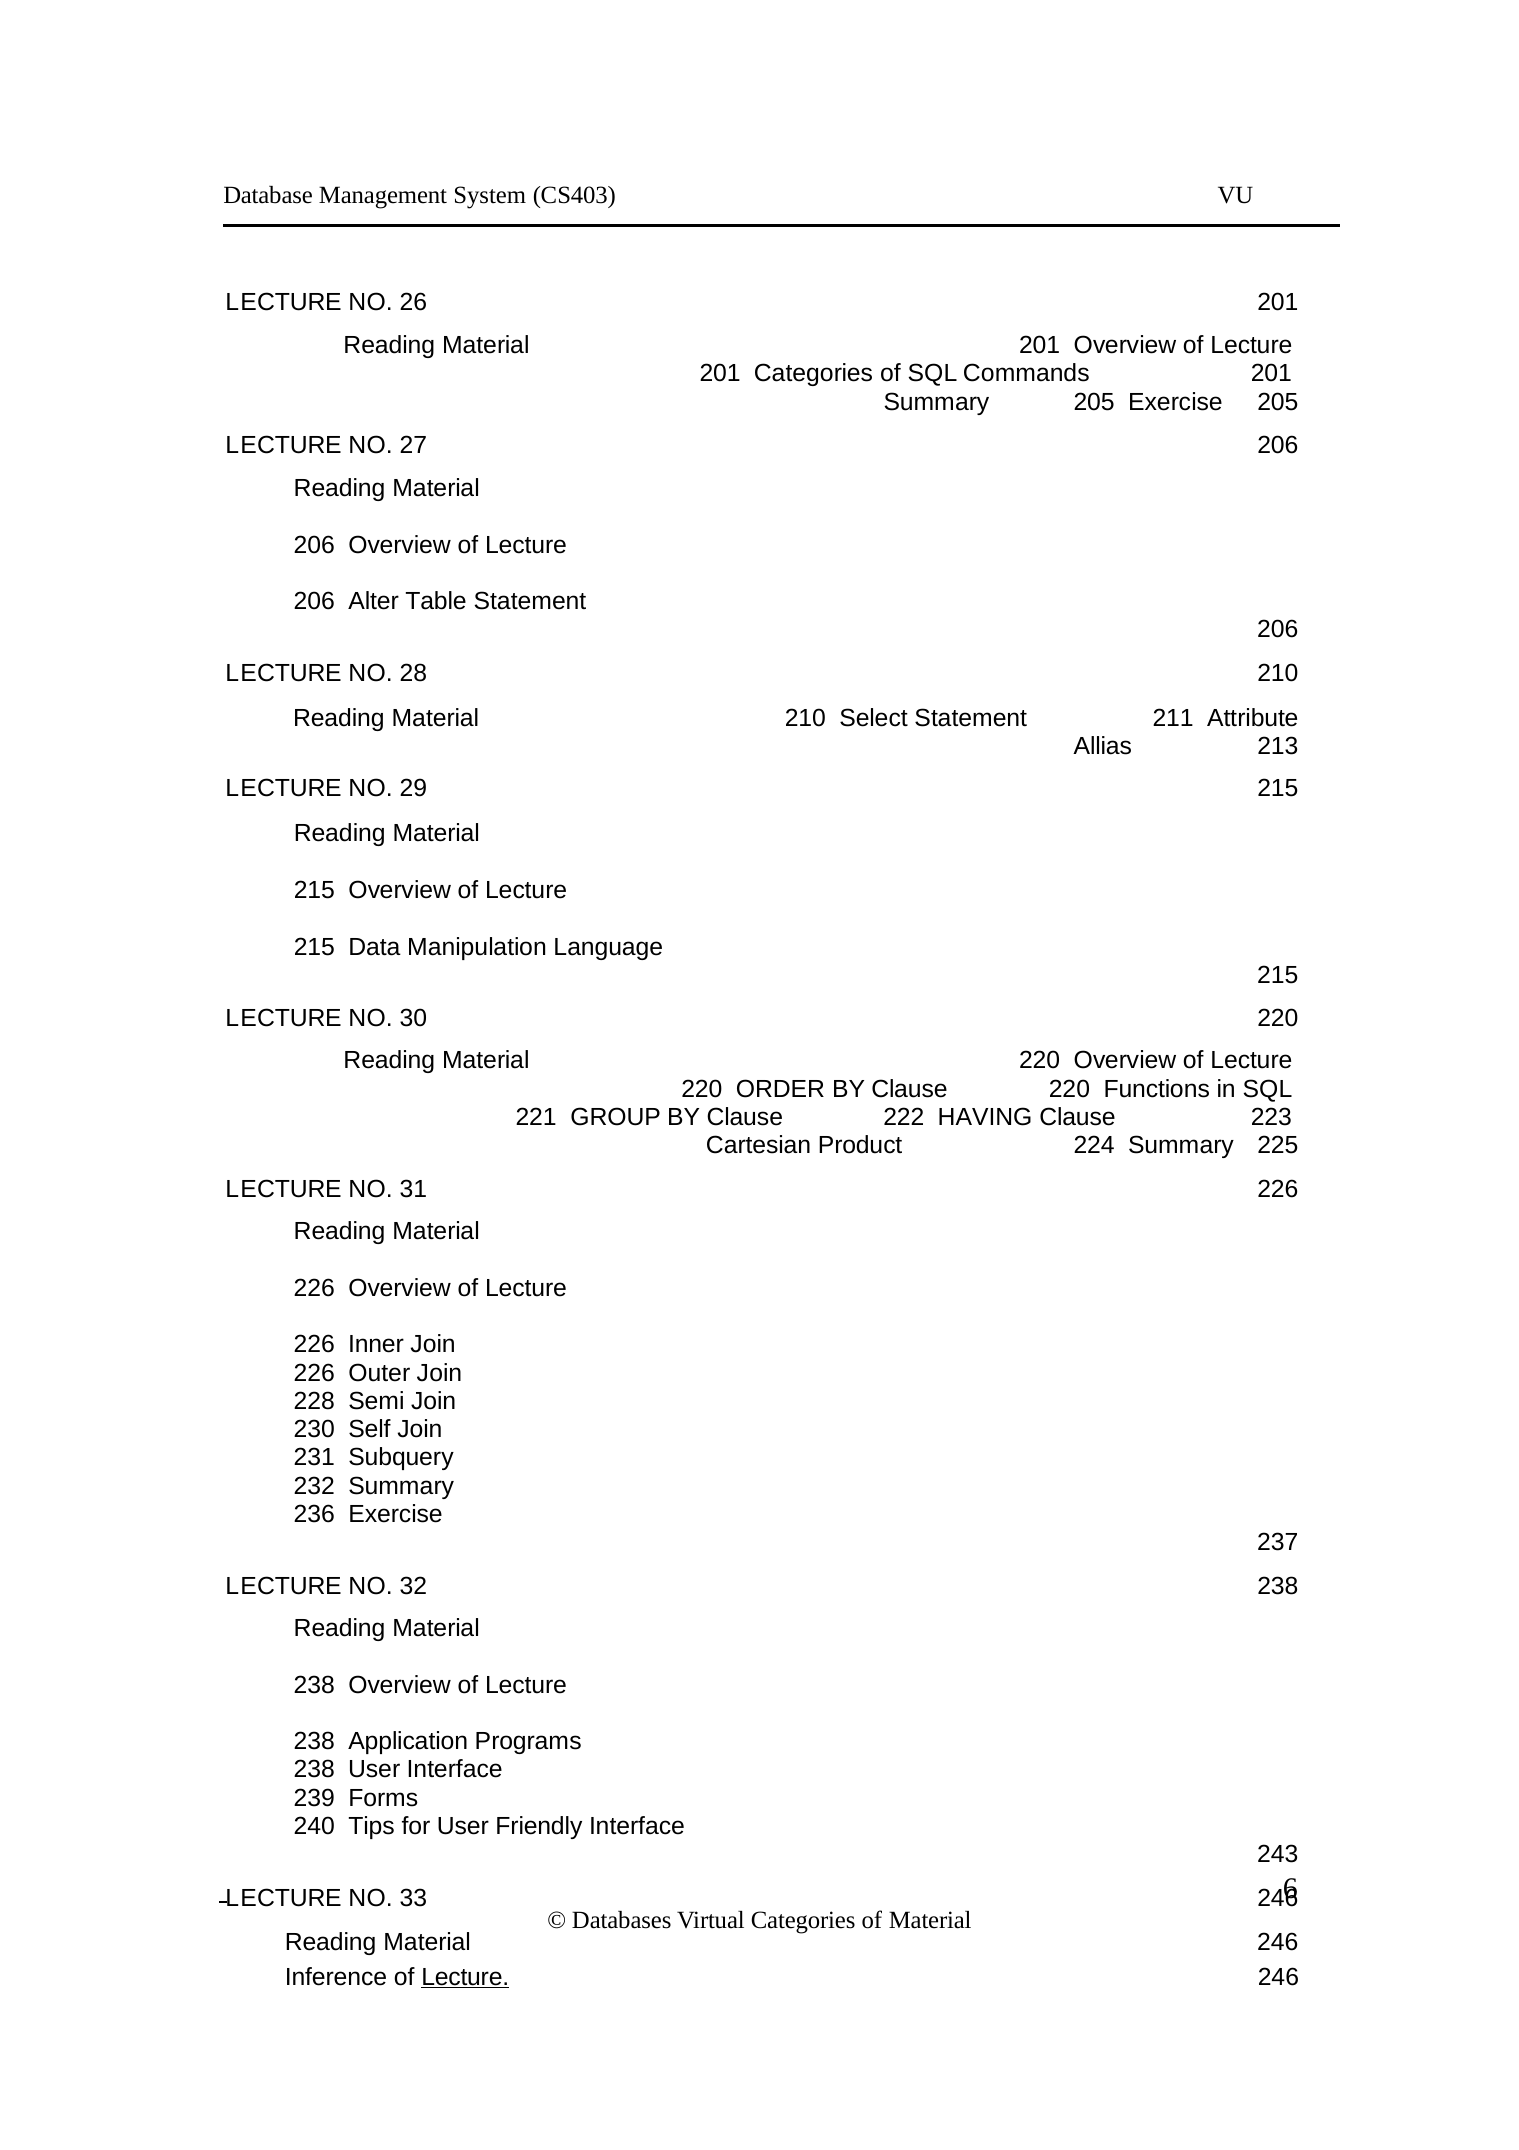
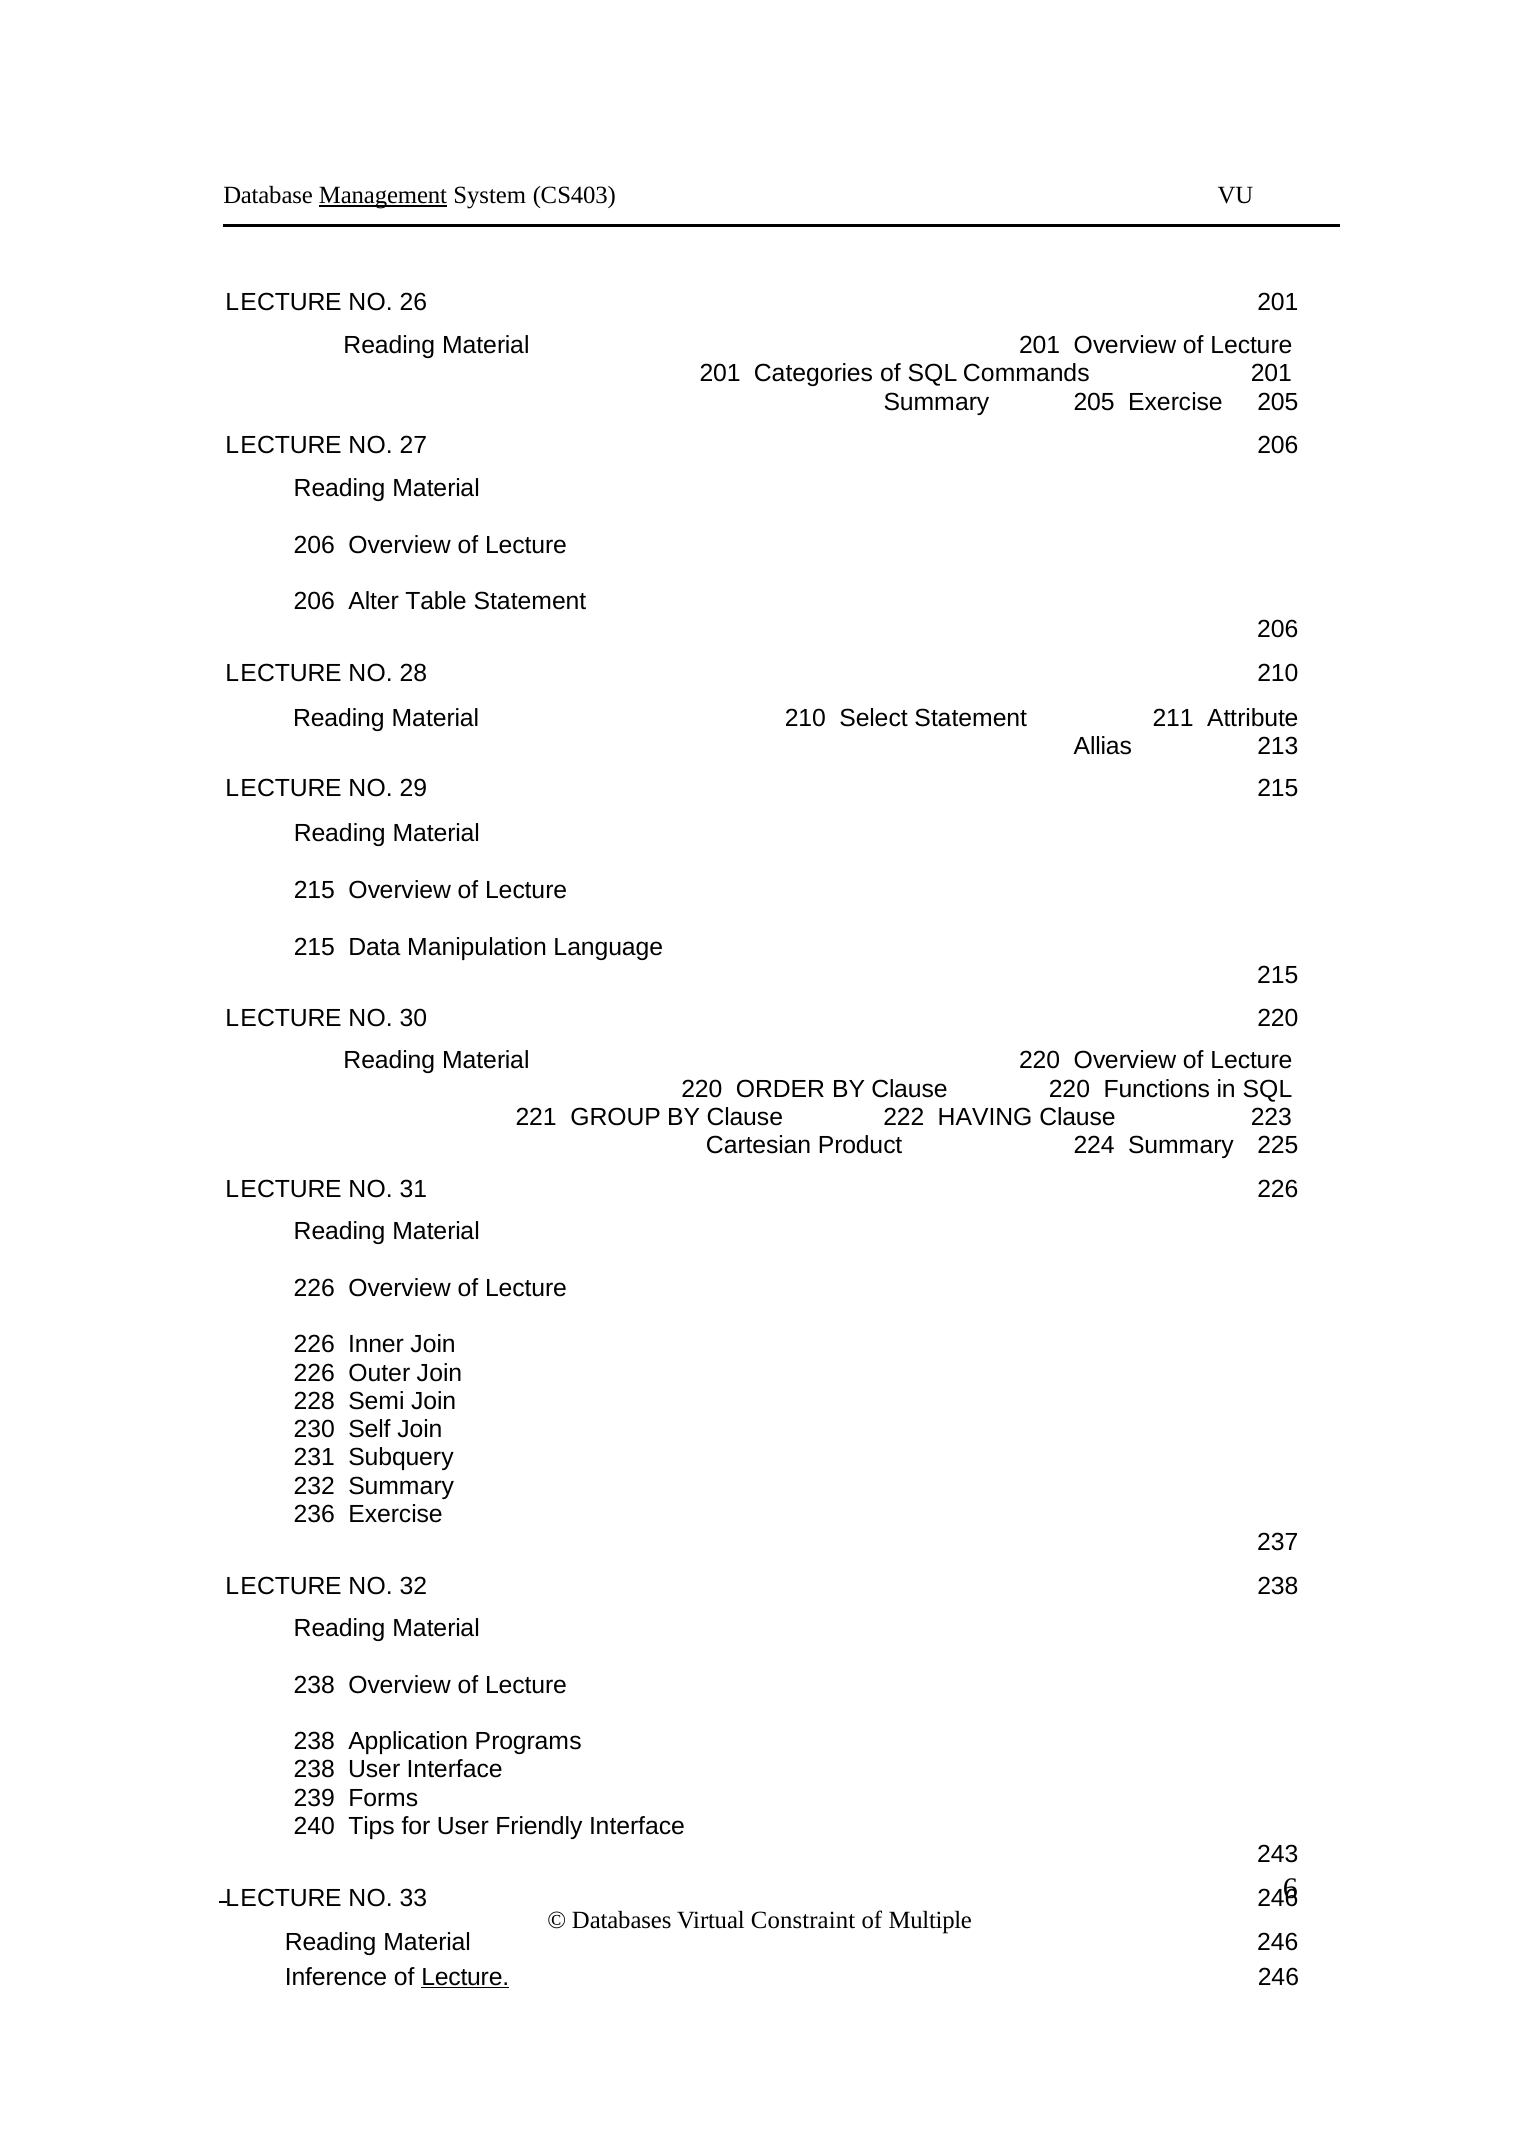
Management underline: none -> present (383, 195)
Virtual Categories: Categories -> Constraint (803, 1920)
of Material: Material -> Multiple (930, 1920)
